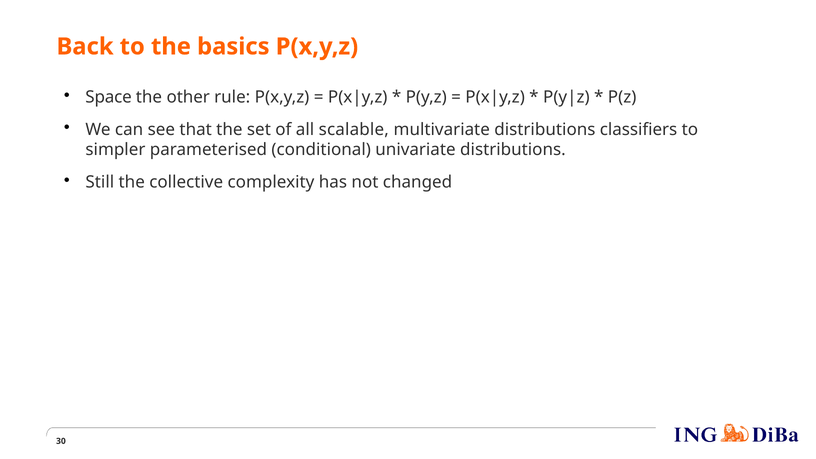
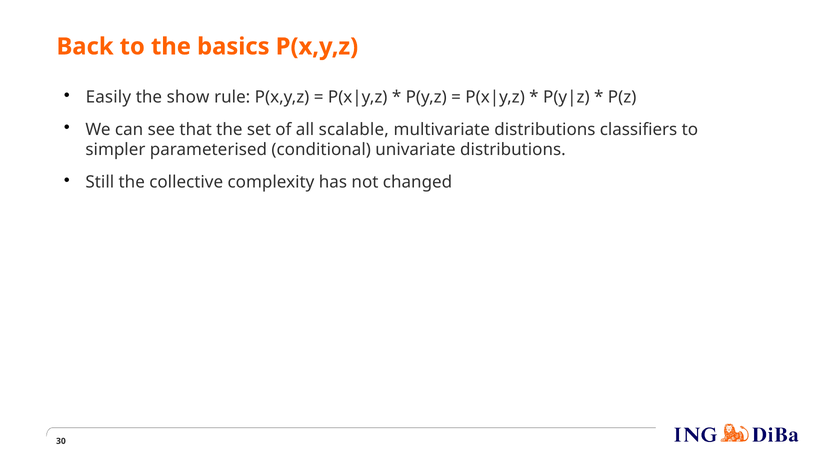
Space: Space -> Easily (108, 97)
other: other -> show (188, 97)
